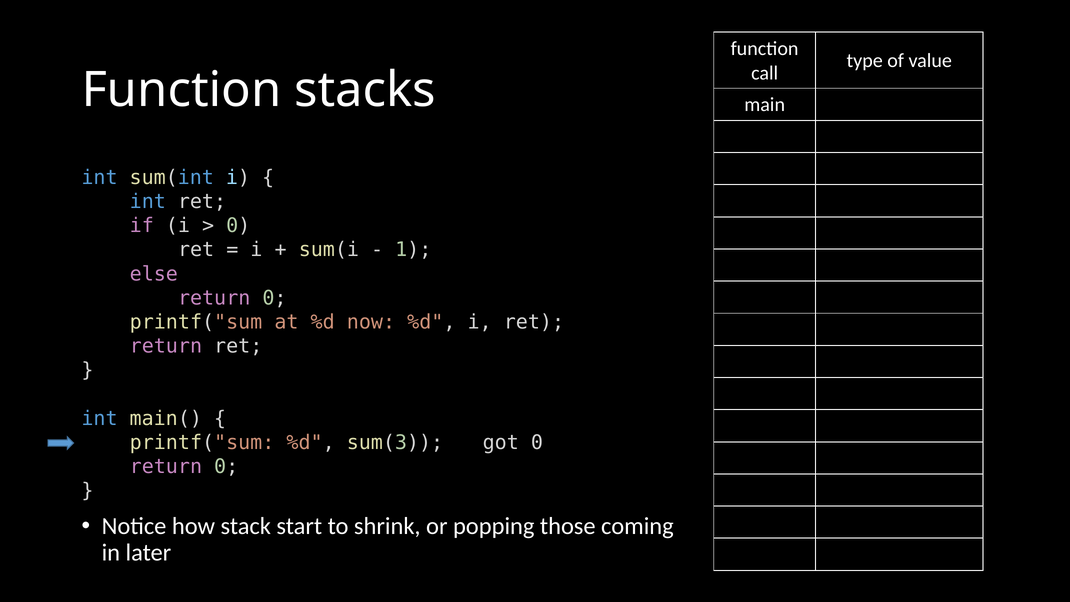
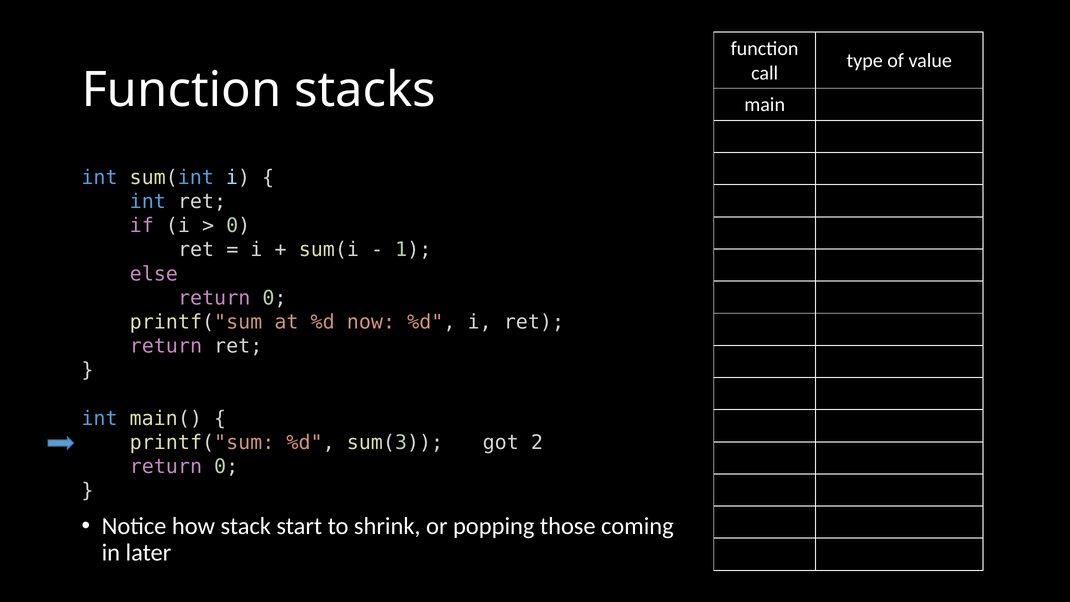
got 0: 0 -> 2 (537, 442)
